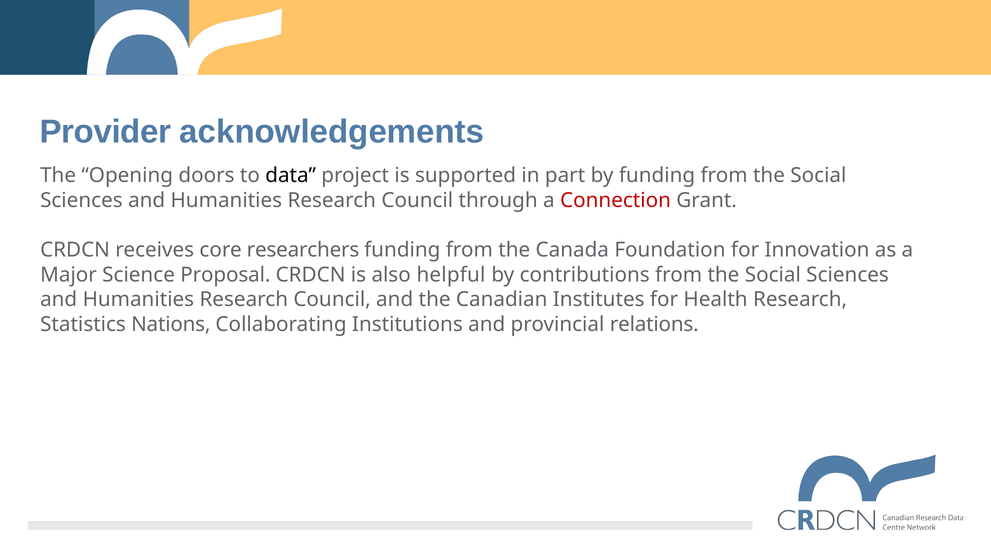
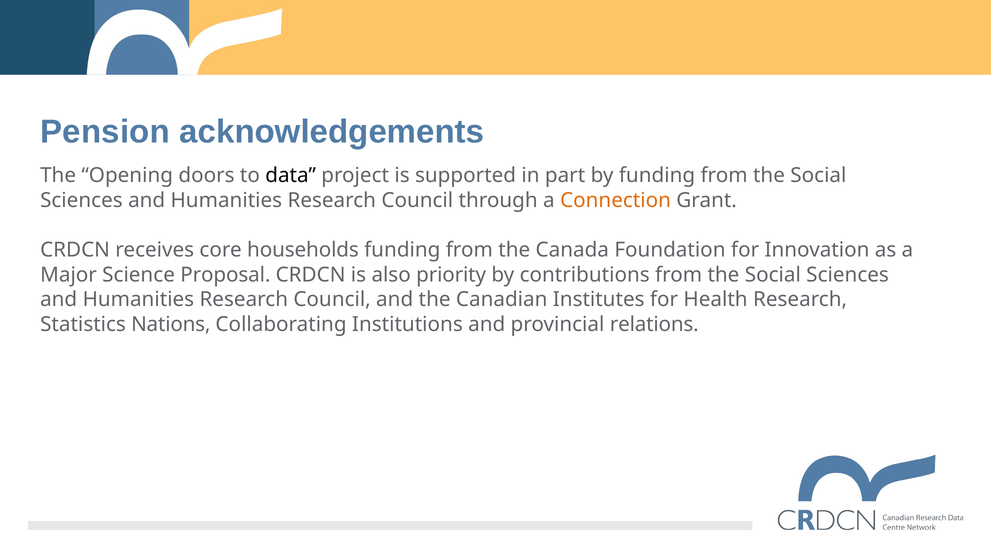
Provider: Provider -> Pension (105, 132)
Connection colour: red -> orange (616, 200)
researchers: researchers -> households (303, 250)
helpful: helpful -> priority (451, 275)
